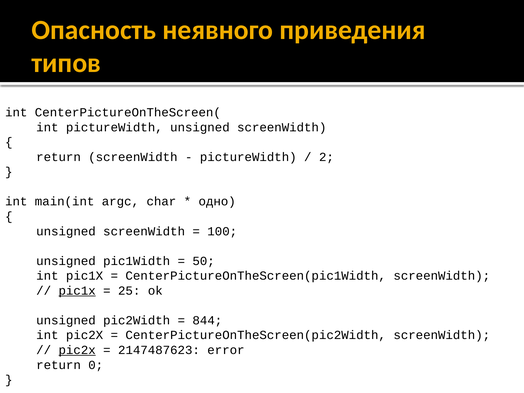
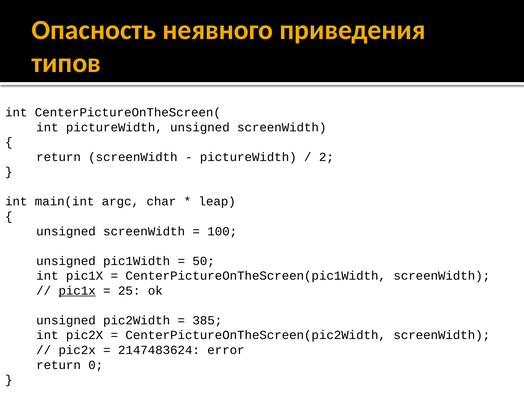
одно: одно -> leap (217, 202)
844: 844 -> 385 (207, 320)
pic2x underline: present -> none (77, 350)
2147487623: 2147487623 -> 2147483624 (159, 350)
